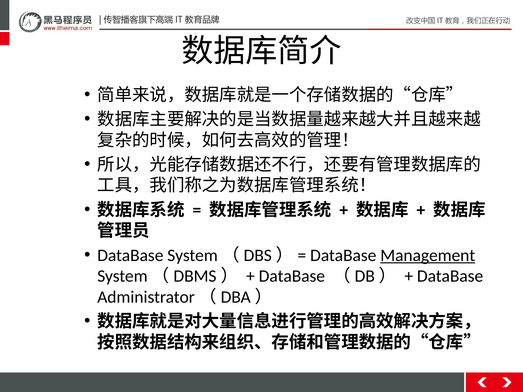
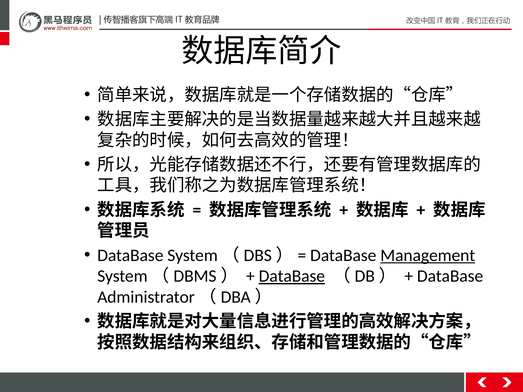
DataBase underline: none -> present (292, 276)
